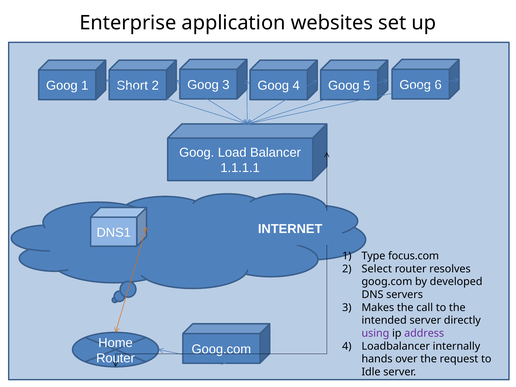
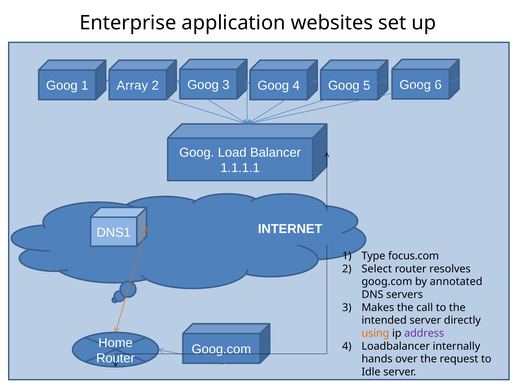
Short: Short -> Array (132, 86)
developed: developed -> annotated (456, 282)
using colour: purple -> orange (375, 333)
